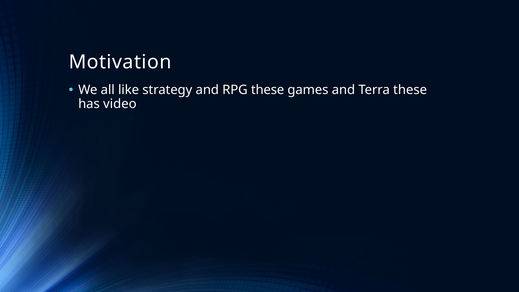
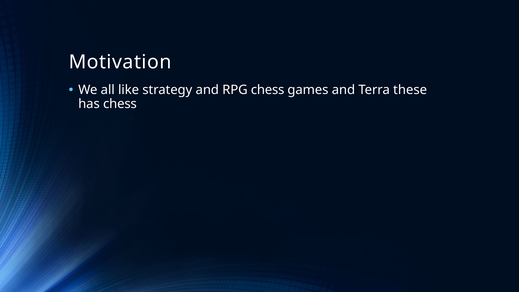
RPG these: these -> chess (268, 90)
has video: video -> chess (120, 104)
